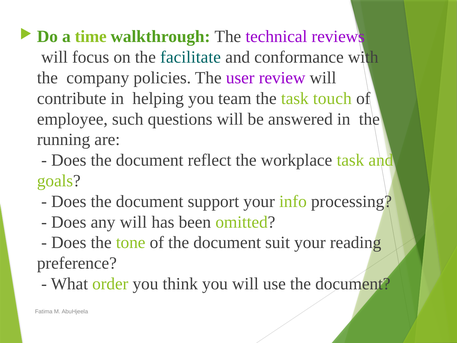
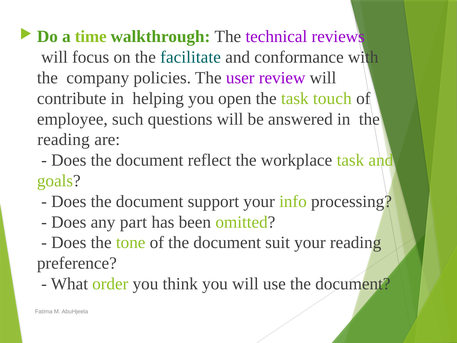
team: team -> open (235, 98)
running: running -> reading (63, 140)
any will: will -> part (133, 222)
